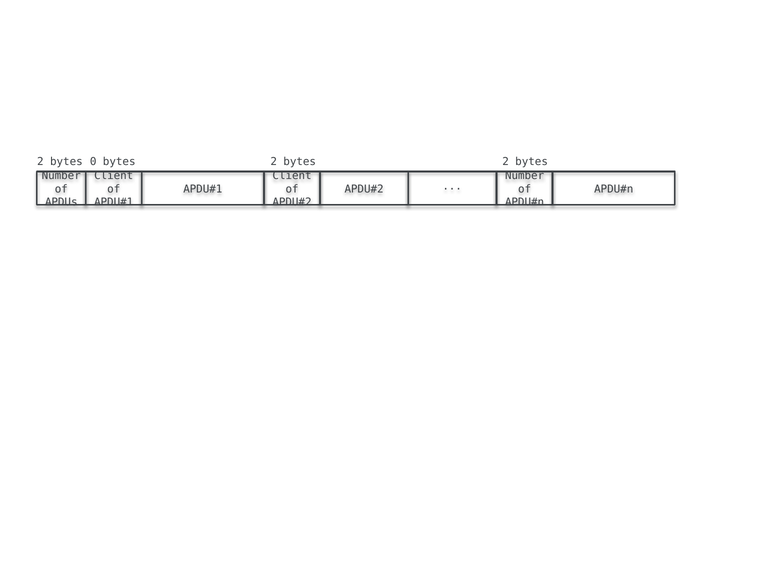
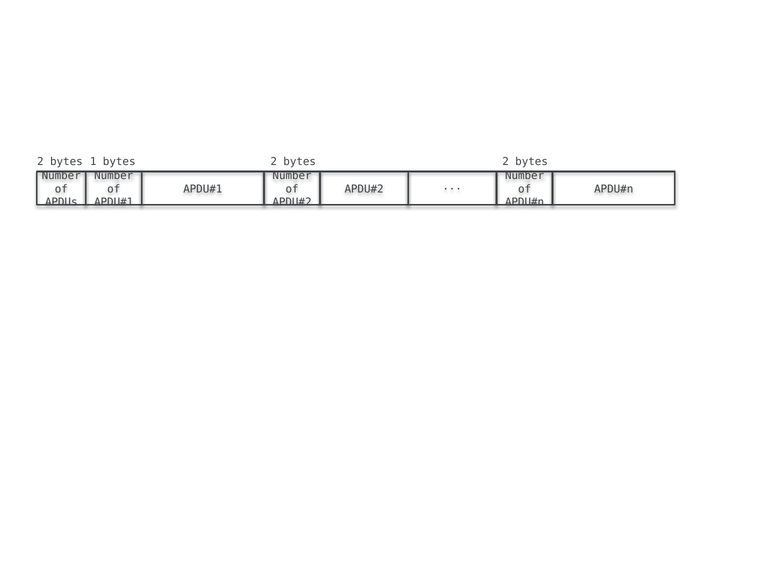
0: 0 -> 1 (93, 162)
Client: Client -> Number (114, 176)
Client: Client -> Number (292, 176)
